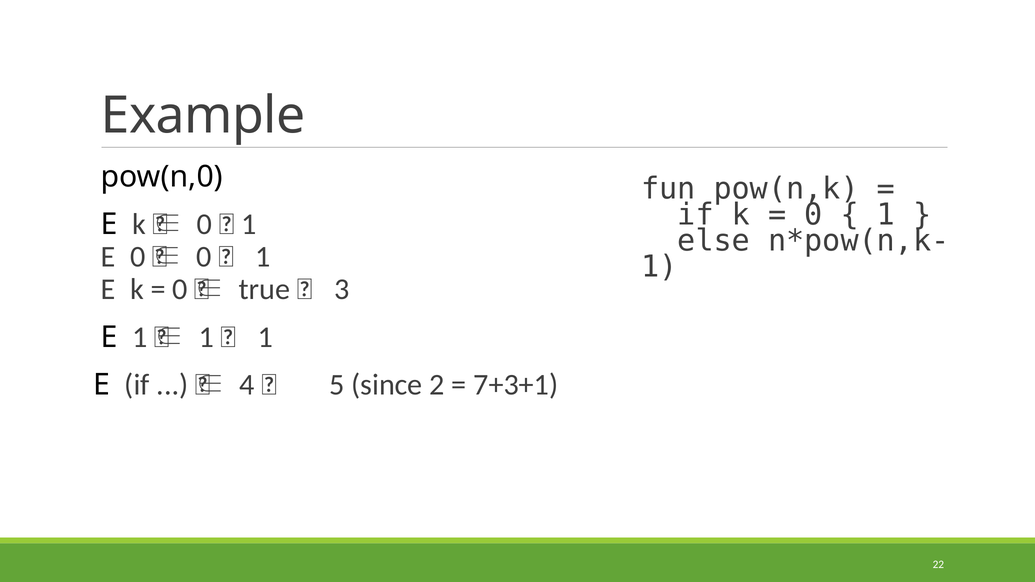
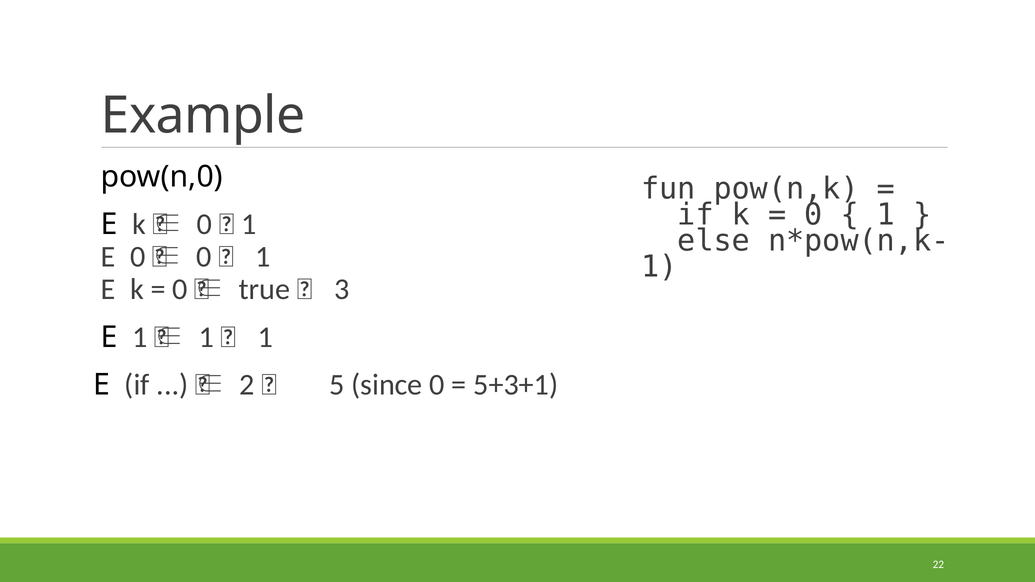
since 2: 2 -> 0 (437, 385)
7+3+1: 7+3+1 -> 5+3+1 (516, 385)
4: 4 -> 2 (247, 385)
